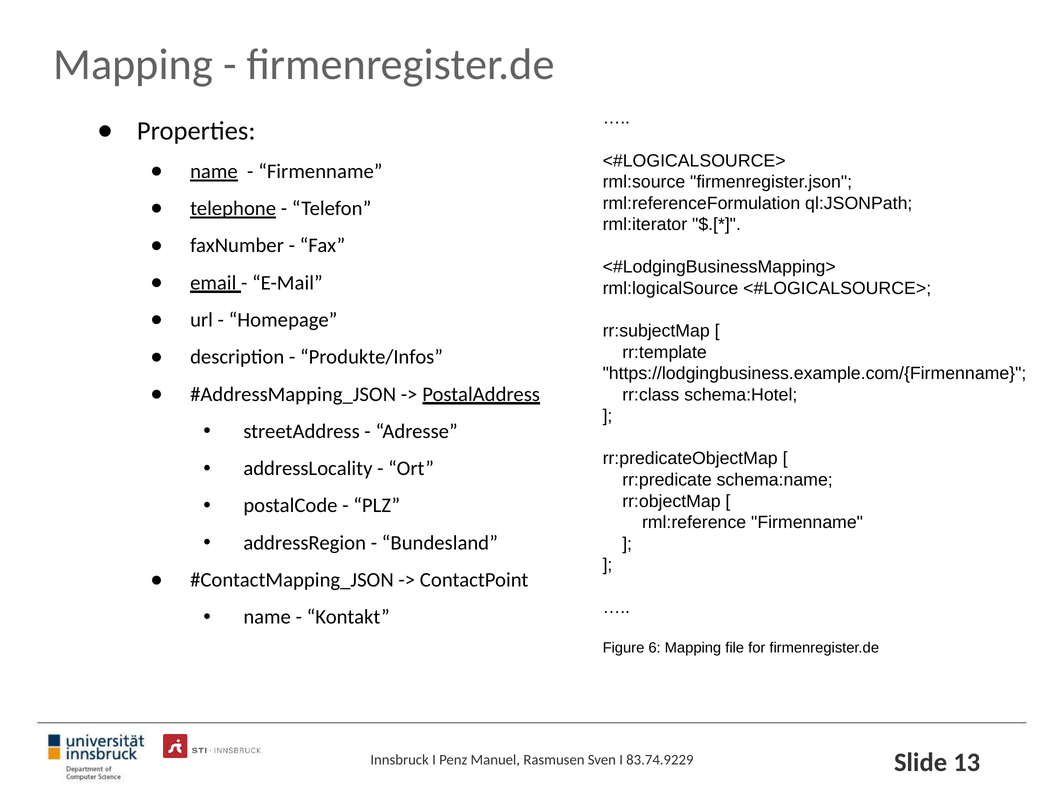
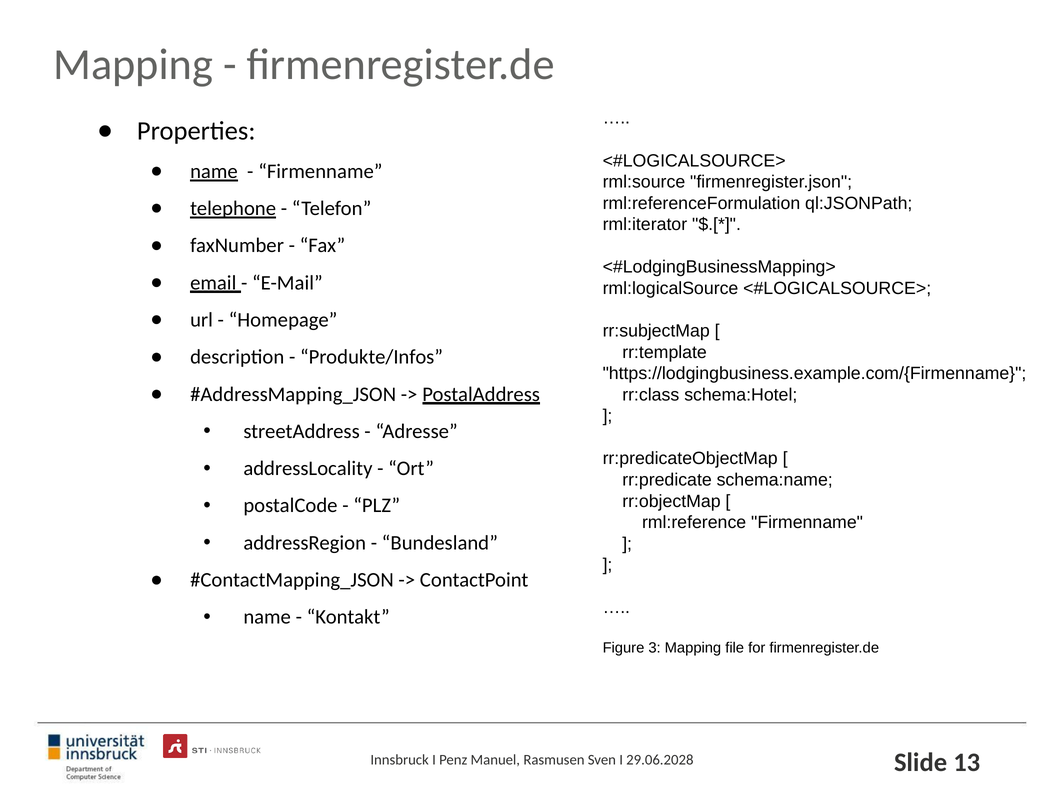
6: 6 -> 3 (655, 648)
83.74.9229: 83.74.9229 -> 29.06.2028 (660, 760)
